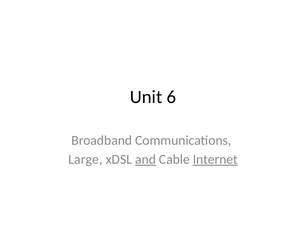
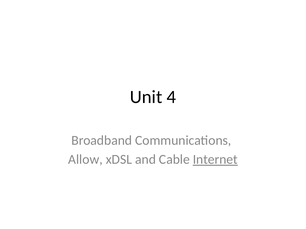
6: 6 -> 4 (171, 97)
Large: Large -> Allow (85, 160)
and underline: present -> none (146, 160)
